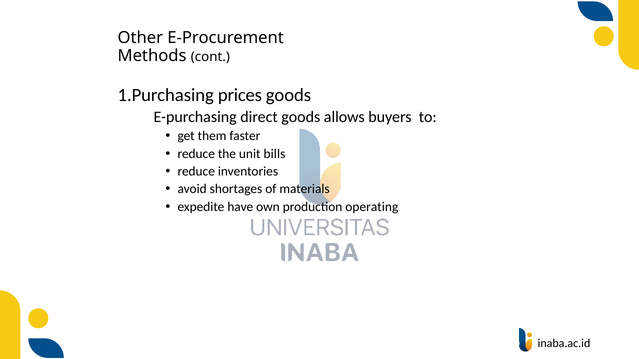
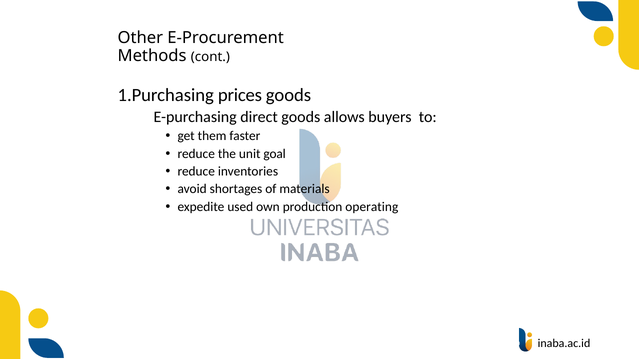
bills: bills -> goal (275, 154)
have: have -> used (240, 207)
